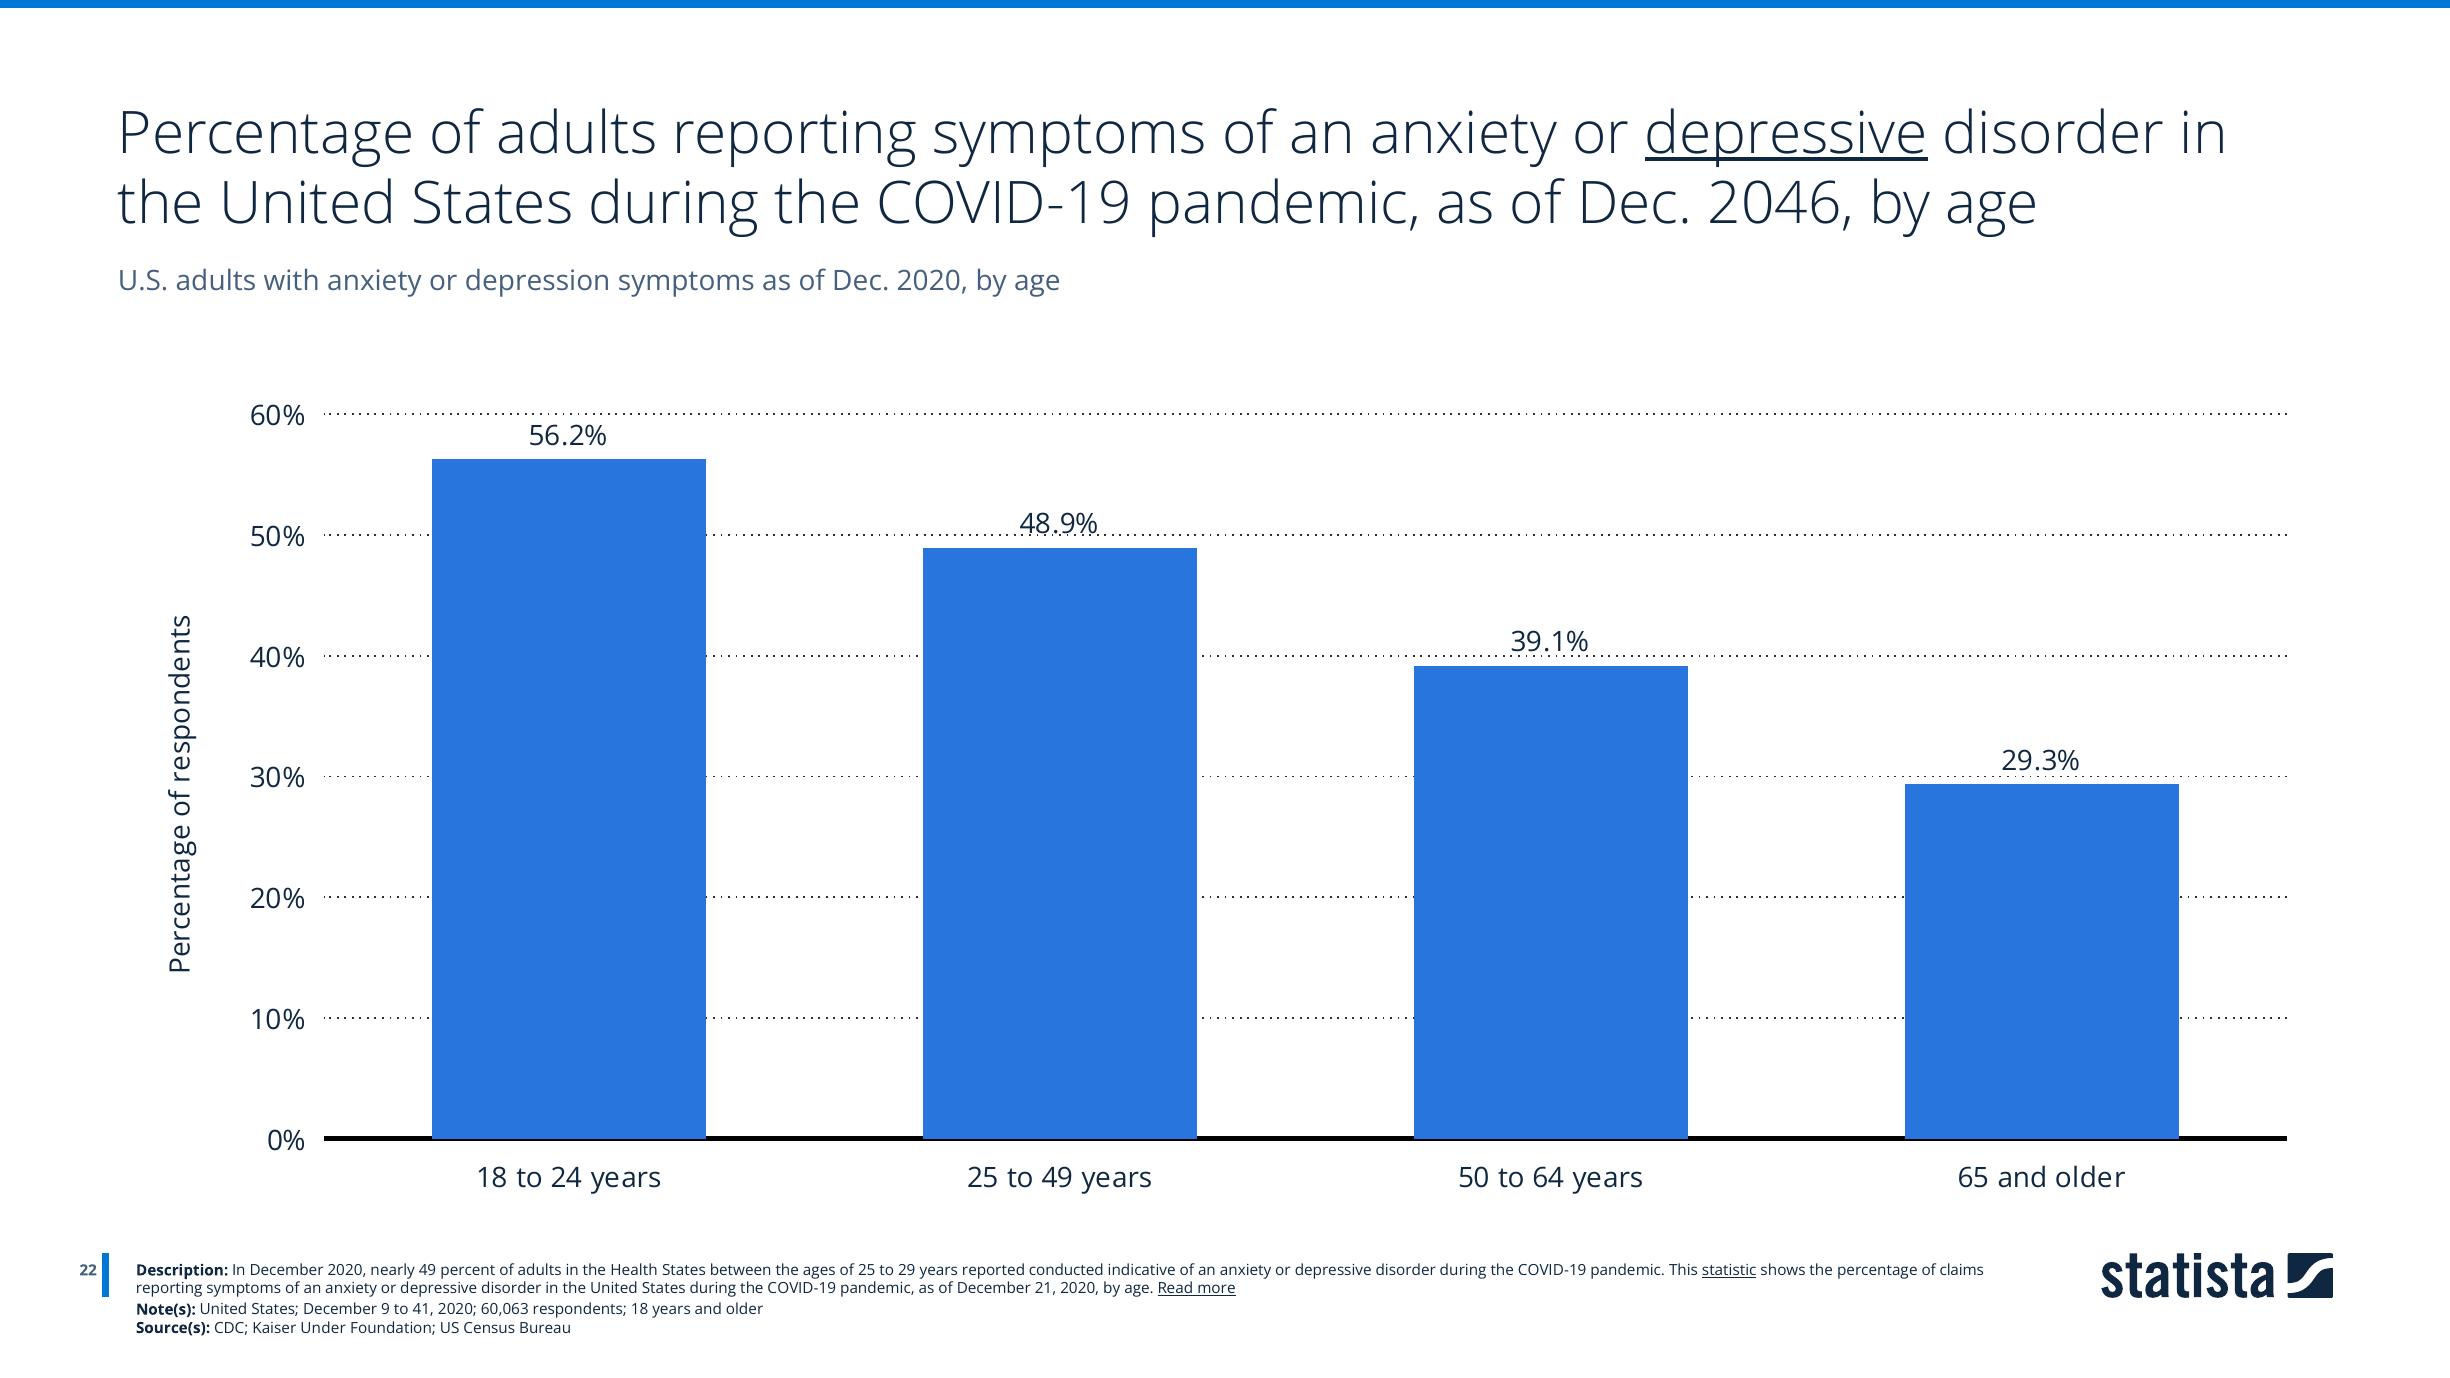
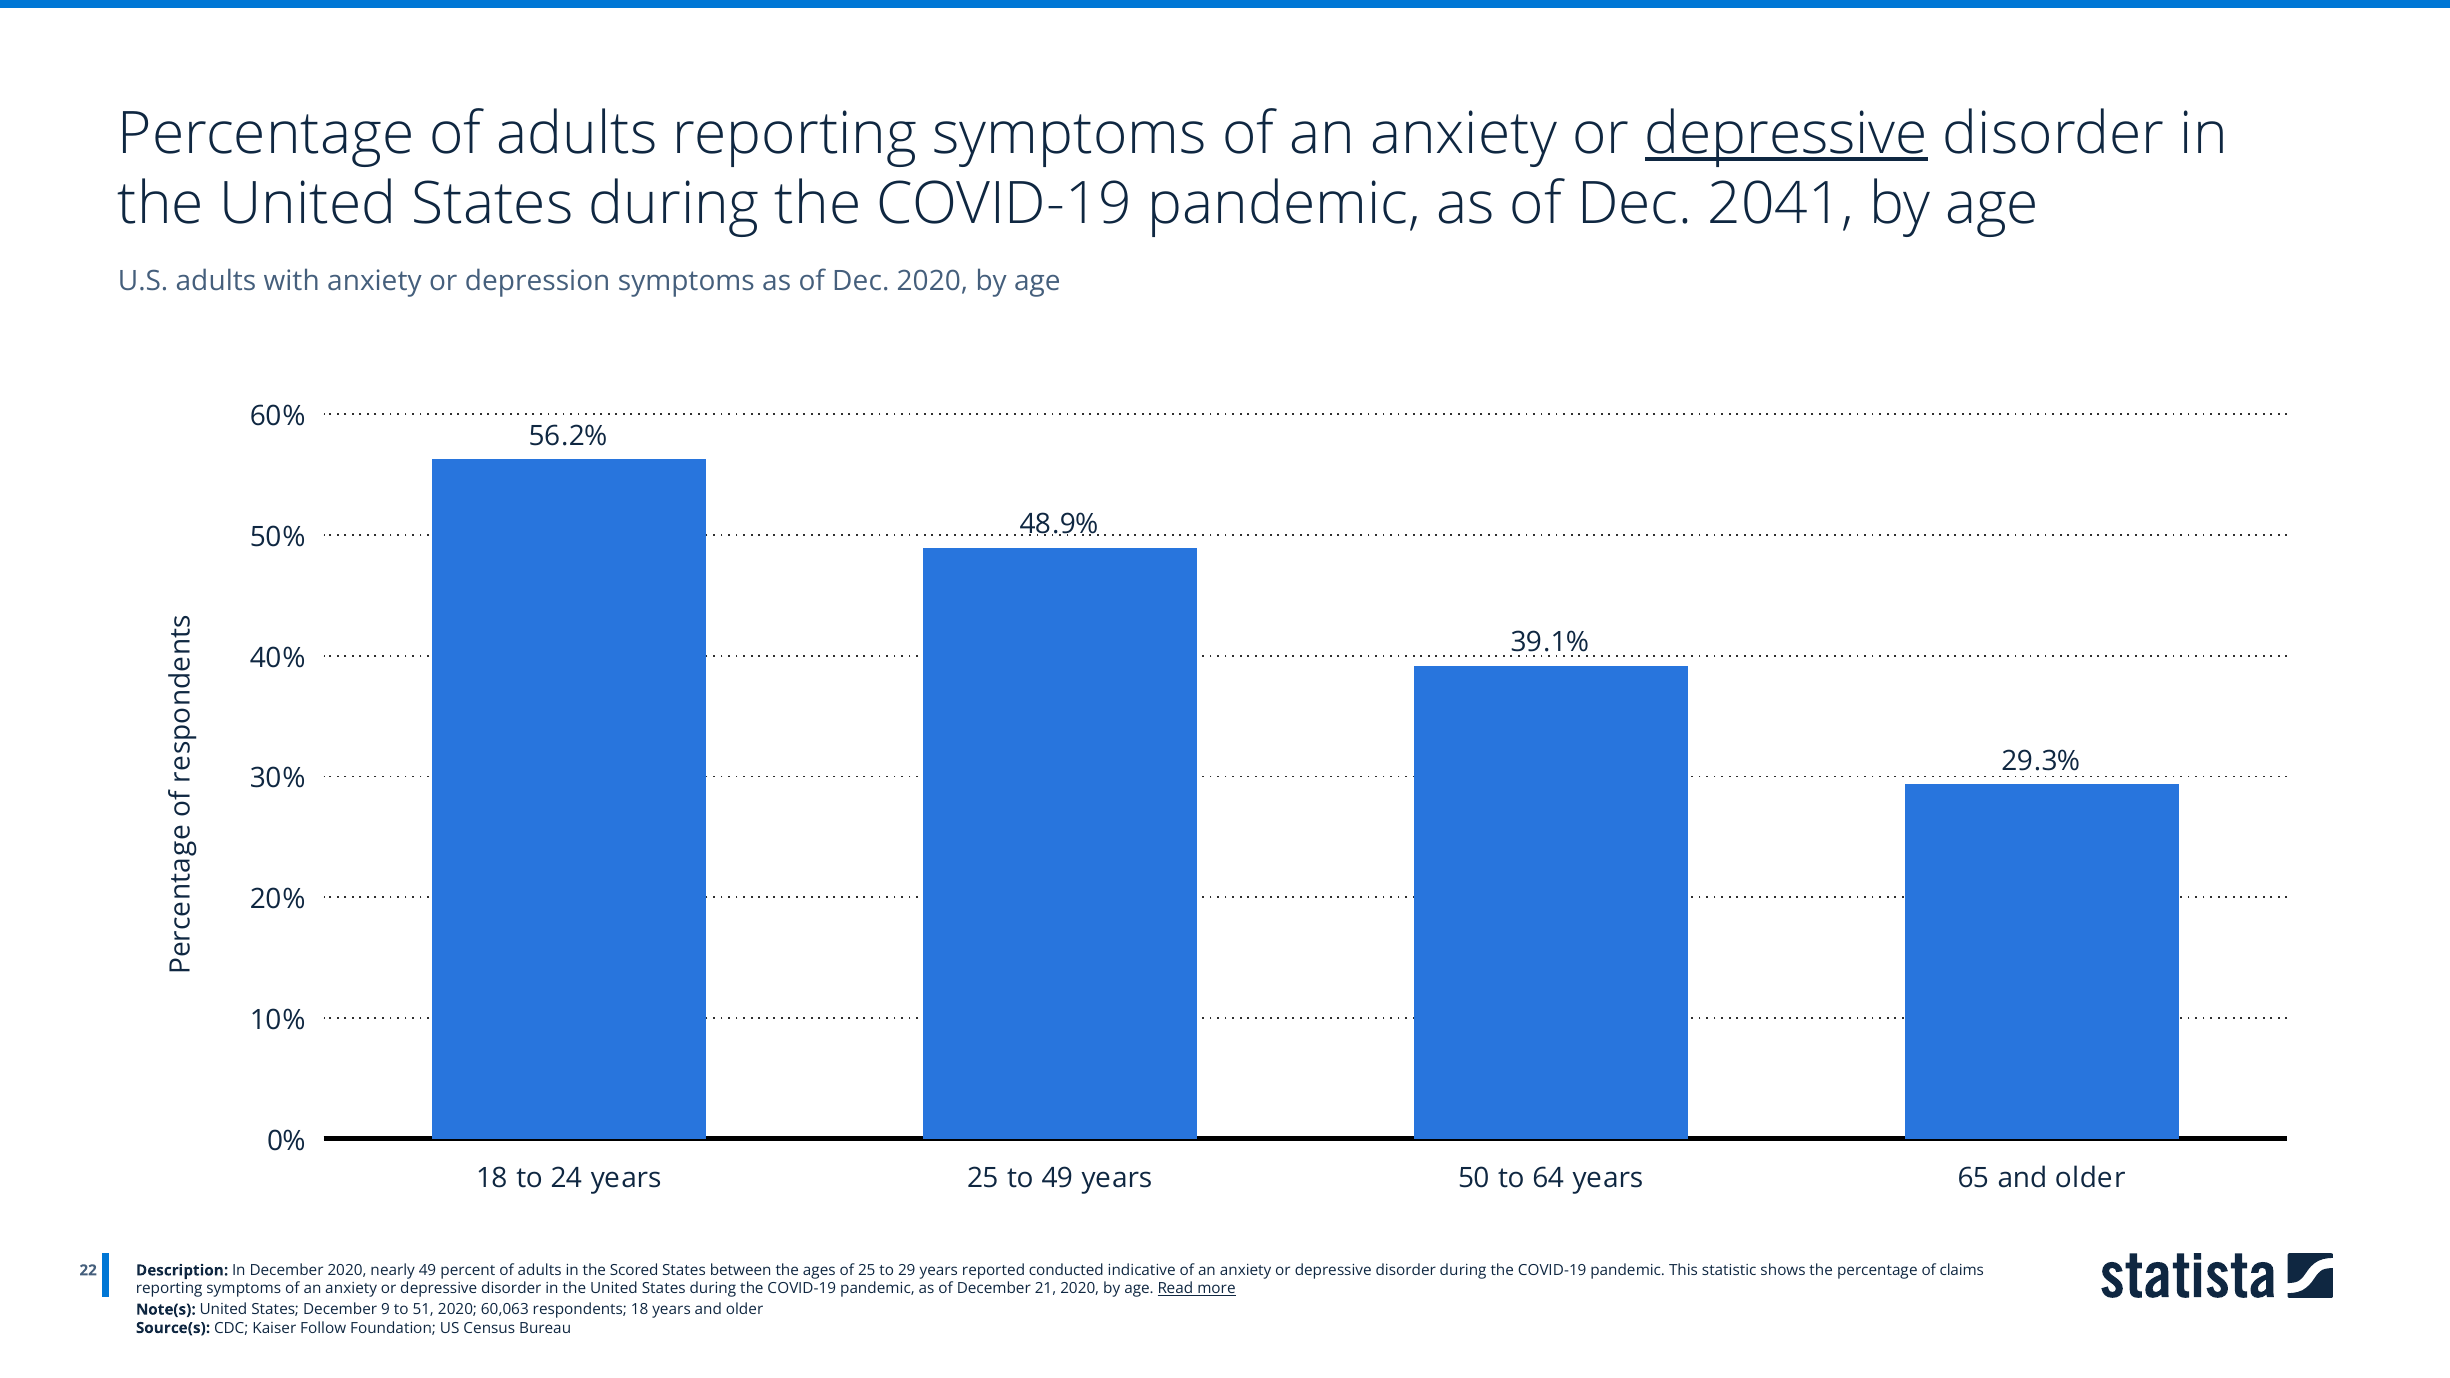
2046: 2046 -> 2041 (1781, 204)
Health: Health -> Scored (634, 1270)
statistic underline: present -> none (1729, 1270)
41: 41 -> 51 (423, 1310)
Under: Under -> Follow (323, 1328)
